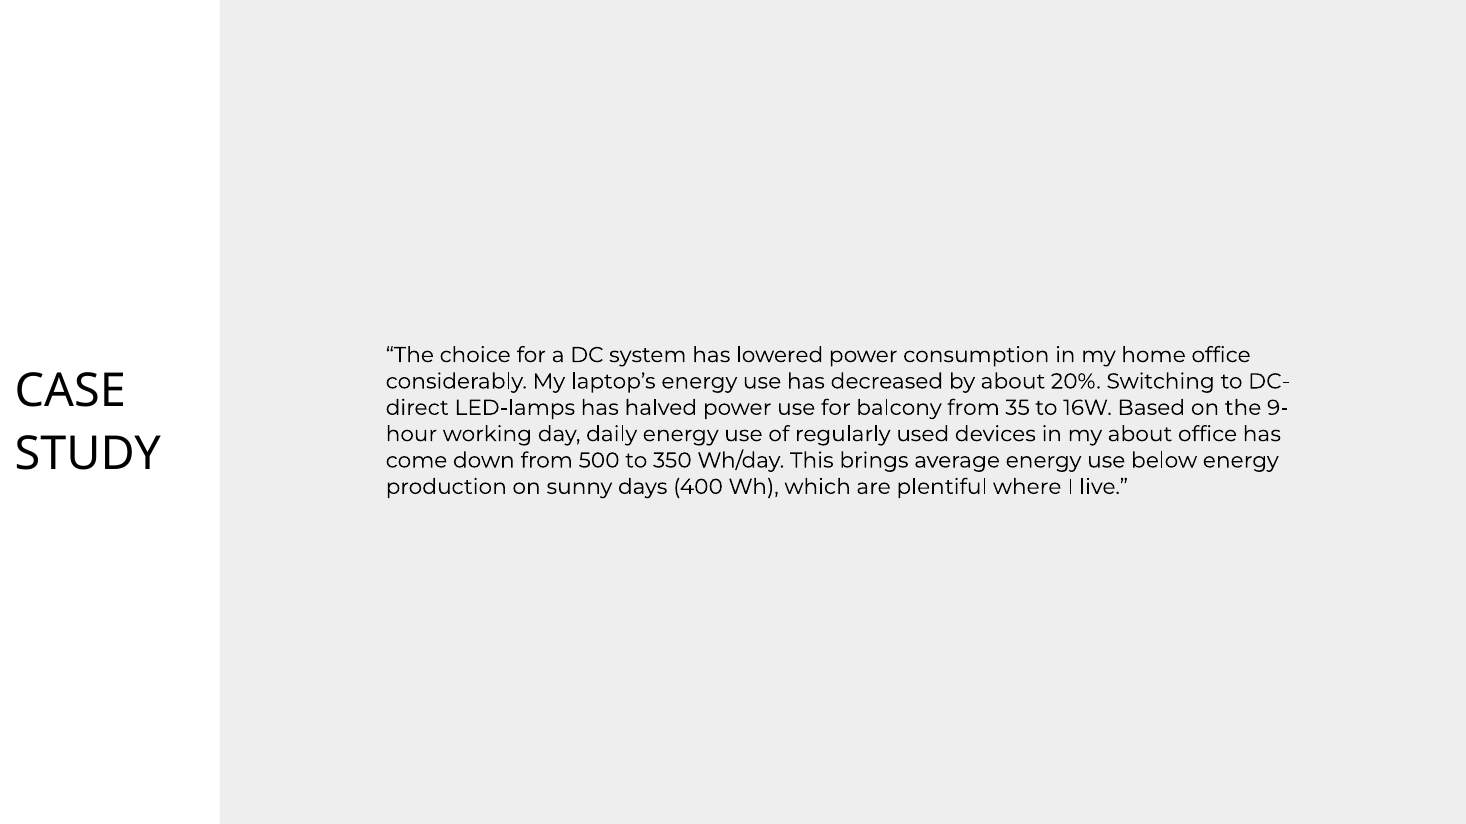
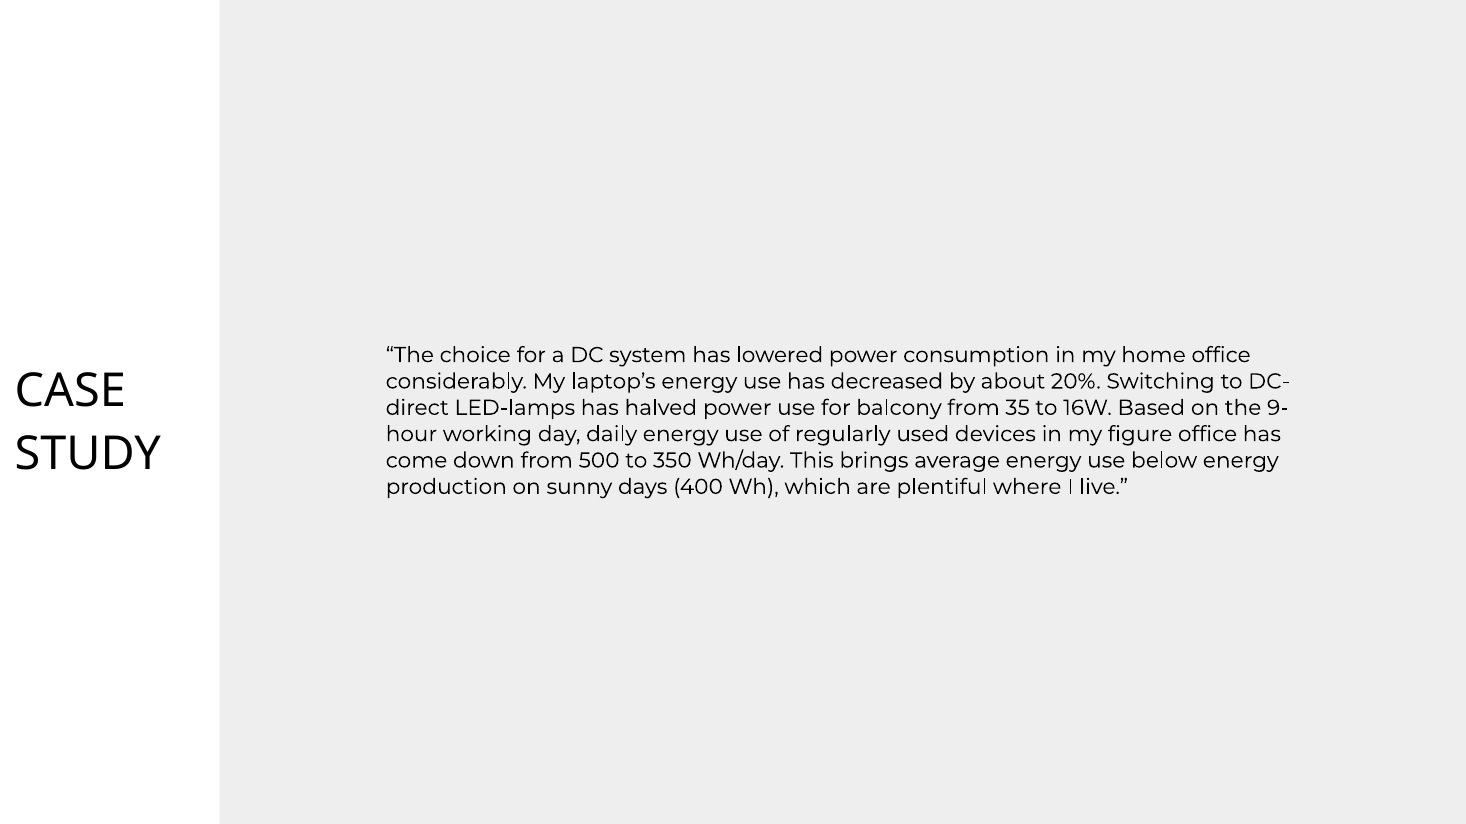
my about: about -> figure (1140, 434)
